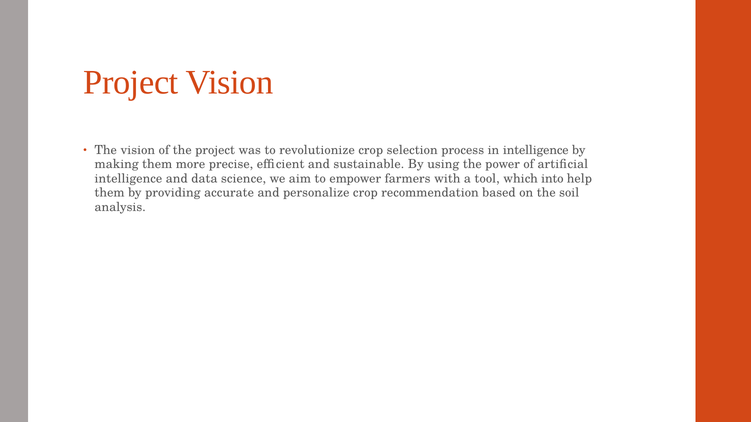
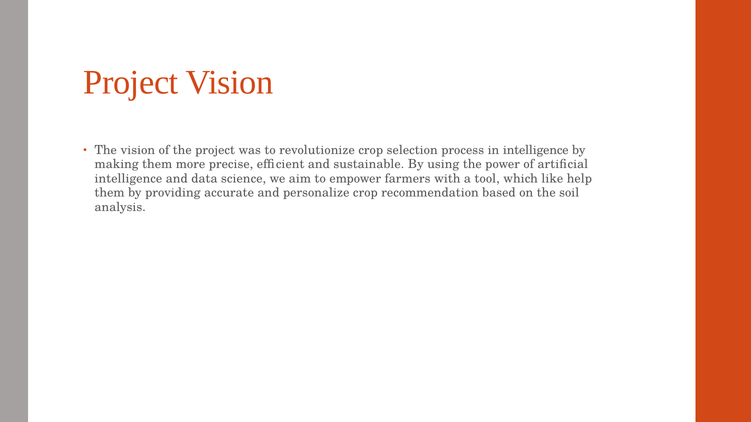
into: into -> like (552, 179)
